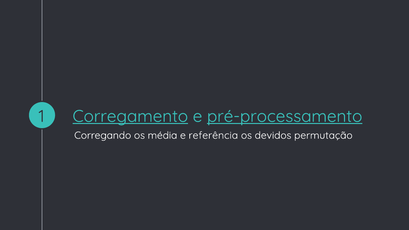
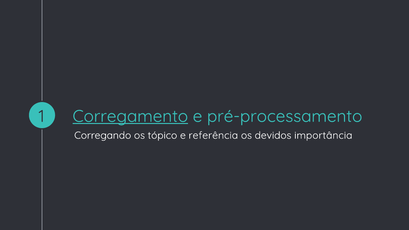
pré-processamento underline: present -> none (285, 116)
média: média -> tópico (162, 135)
permutação: permutação -> importância (323, 135)
